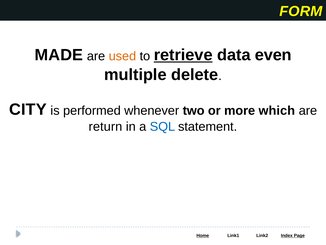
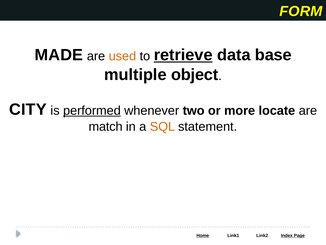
even: even -> base (273, 55)
delete: delete -> object (195, 74)
performed underline: none -> present (92, 110)
which: which -> locate (277, 110)
return: return -> match (106, 126)
SQL colour: blue -> orange (162, 126)
